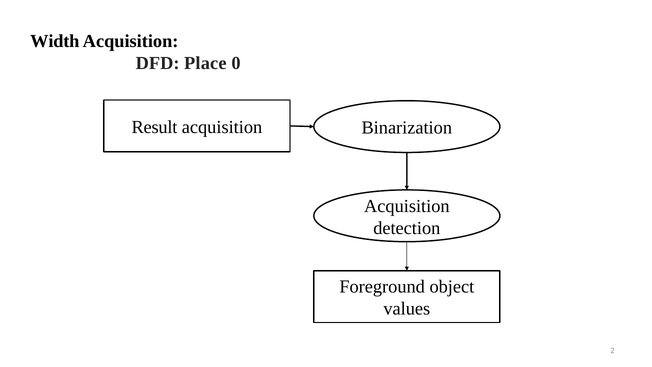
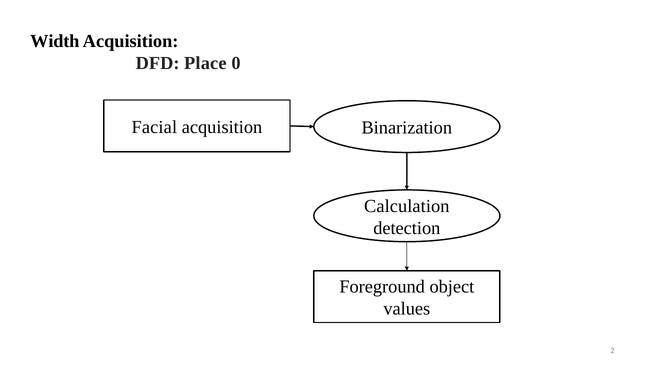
Result: Result -> Facial (154, 127)
Acquisition: Acquisition -> Calculation (407, 206)
